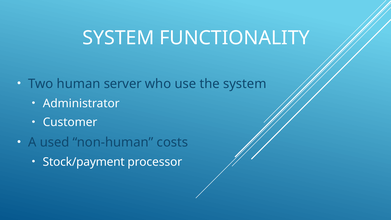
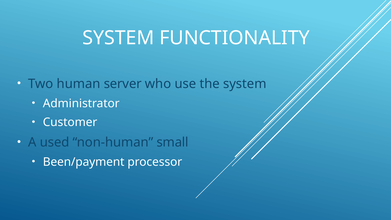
costs: costs -> small (173, 142)
Stock/payment: Stock/payment -> Been/payment (84, 162)
